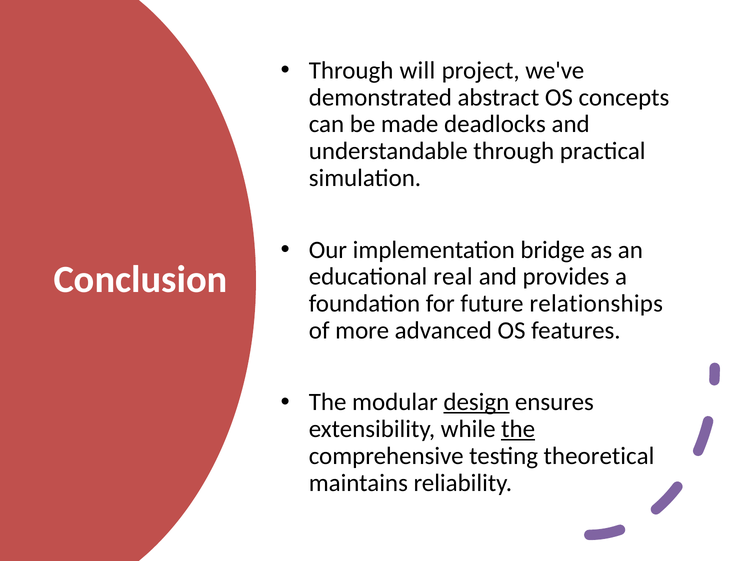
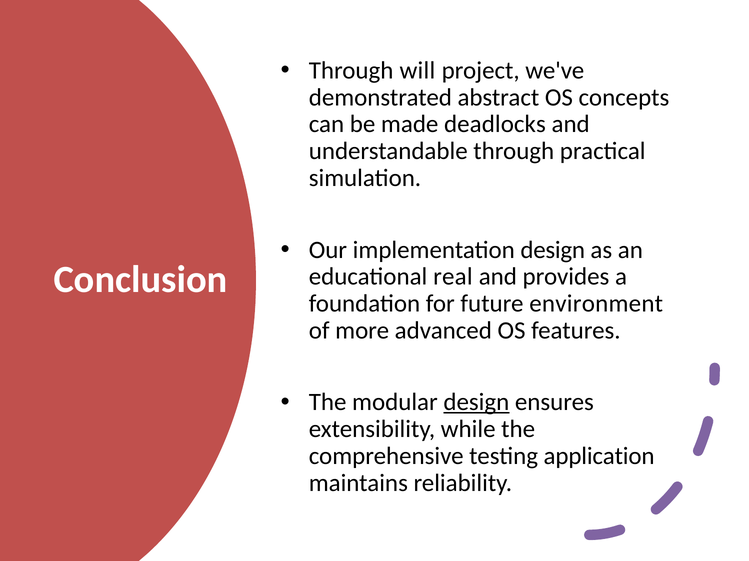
implementation bridge: bridge -> design (553, 250)
relationships: relationships -> environment (596, 304)
the underline: present -> none (518, 430)
theoretical: theoretical -> application (599, 457)
